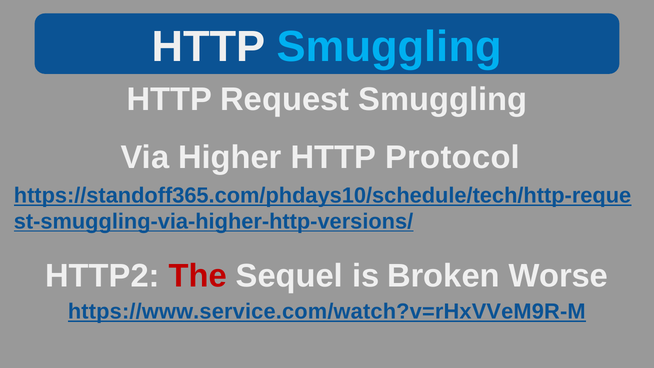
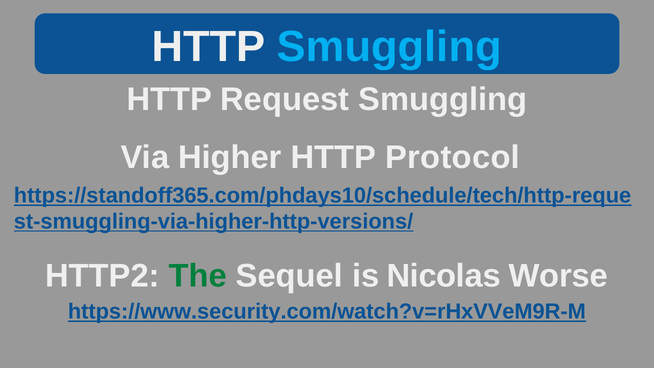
The colour: red -> green (198, 276)
Broken: Broken -> Nicolas (444, 276)
https://www.service.com/watch?v=rHxVVeM9R-M: https://www.service.com/watch?v=rHxVVeM9R-M -> https://www.security.com/watch?v=rHxVVeM9R-M (327, 312)
